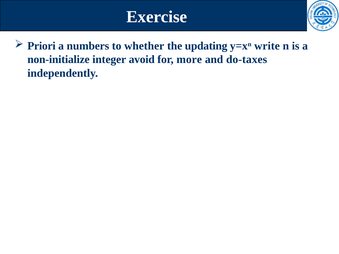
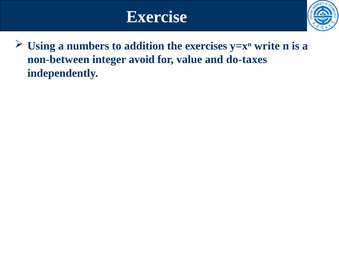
Priori: Priori -> Using (41, 46)
whether: whether -> addition (144, 46)
updating: updating -> exercises (206, 46)
non-initialize: non-initialize -> non-between (58, 60)
more: more -> value (189, 60)
